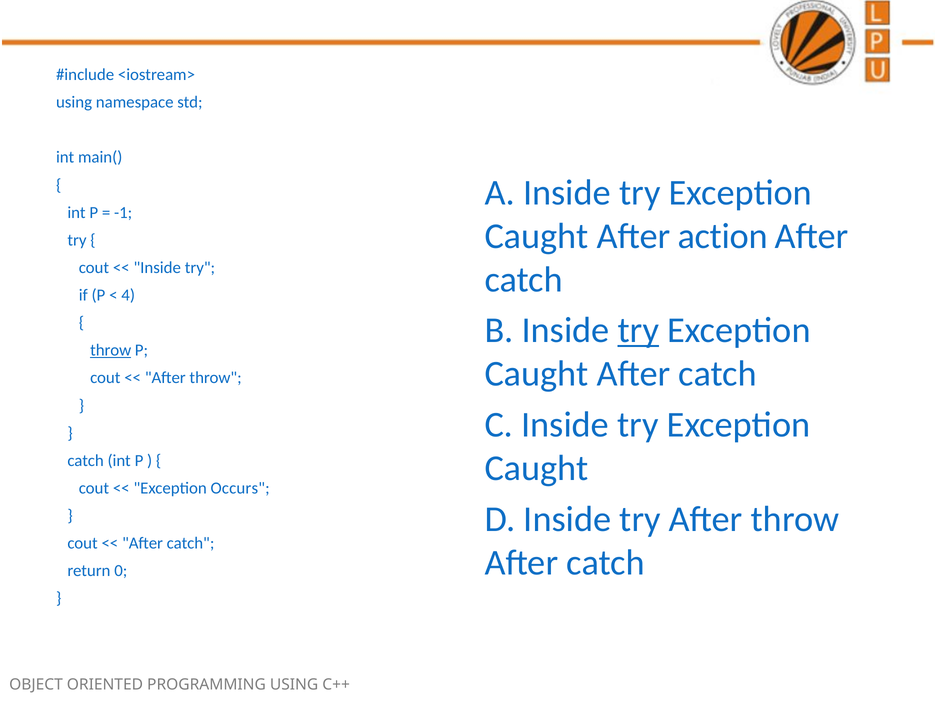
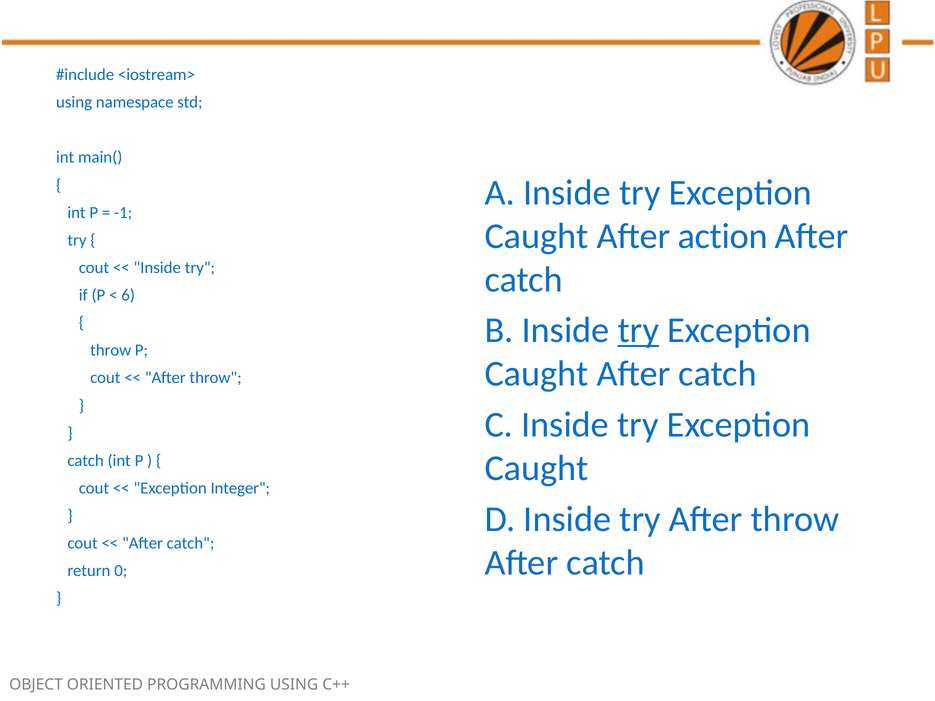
4: 4 -> 6 (128, 295)
throw underline: present -> none (111, 350)
Occurs: Occurs -> Integer (240, 488)
